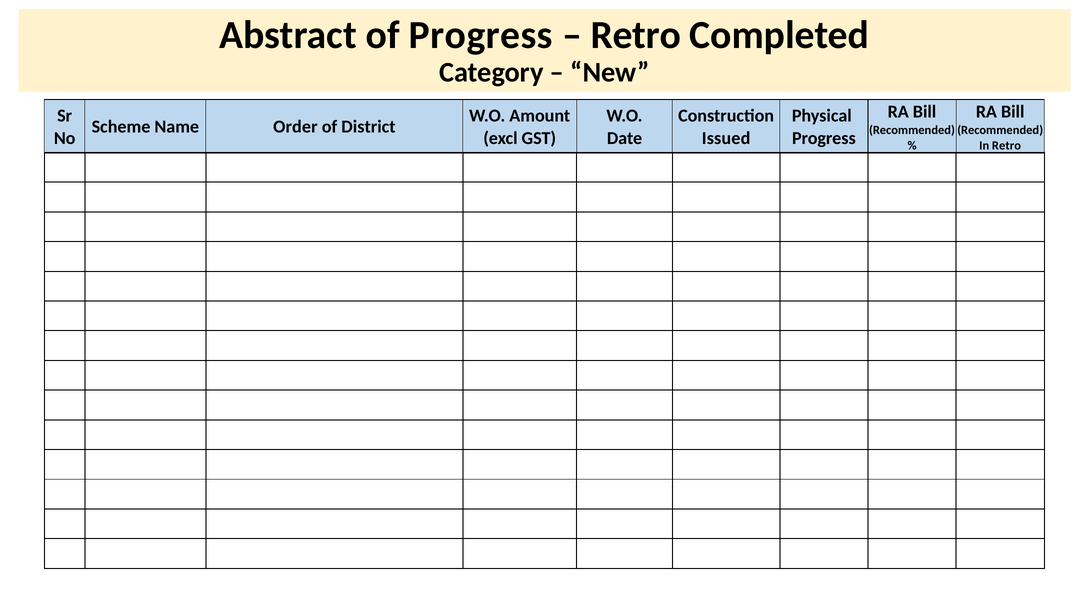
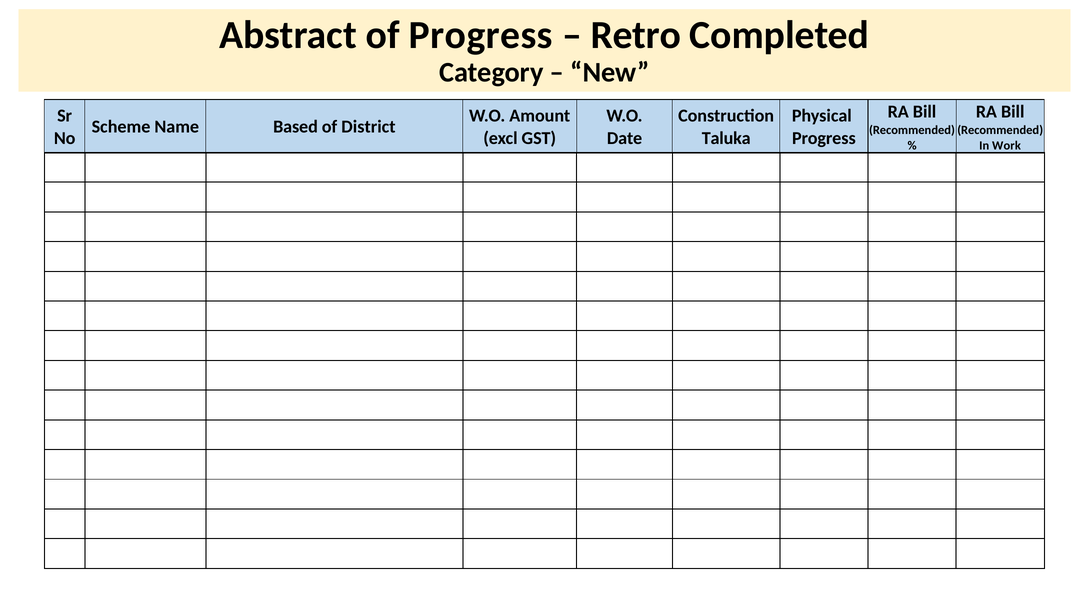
Order: Order -> Based (295, 127)
Issued: Issued -> Taluka (726, 138)
In Retro: Retro -> Work (1007, 146)
